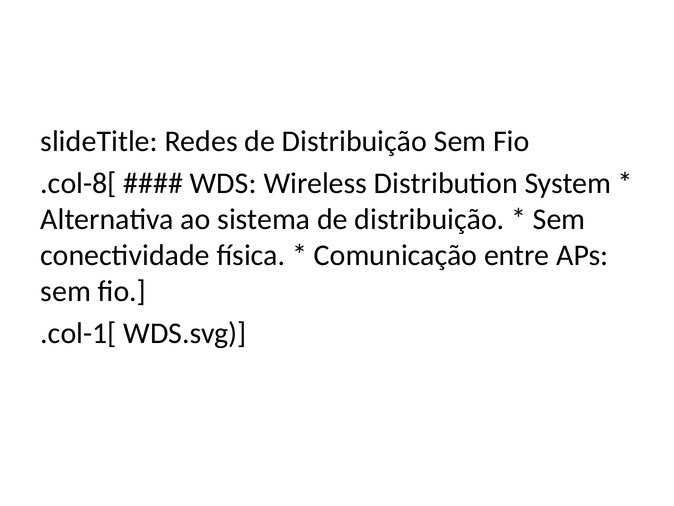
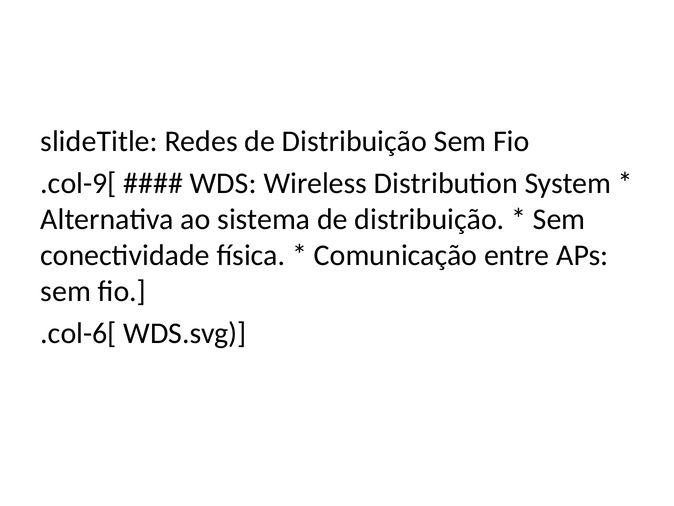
.col-8[: .col-8[ -> .col-9[ (79, 183)
.col-1[: .col-1[ -> .col-6[ (79, 333)
